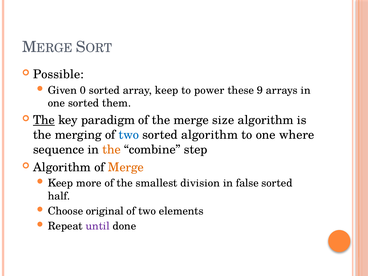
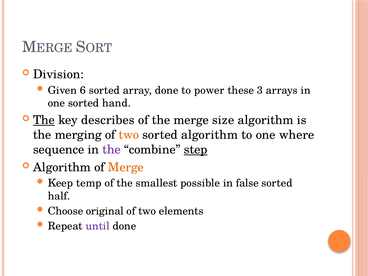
Possible: Possible -> Division (58, 74)
0: 0 -> 6 (83, 90)
array keep: keep -> done (167, 90)
9: 9 -> 3 (260, 90)
them: them -> hand (117, 103)
paradigm: paradigm -> describes (108, 120)
two colour: blue -> orange (129, 135)
the colour: orange -> purple (112, 150)
step underline: none -> present (196, 150)
more: more -> temp (89, 183)
division: division -> possible (200, 183)
